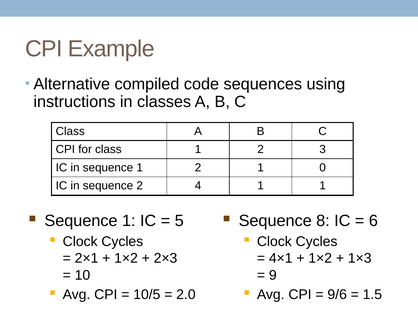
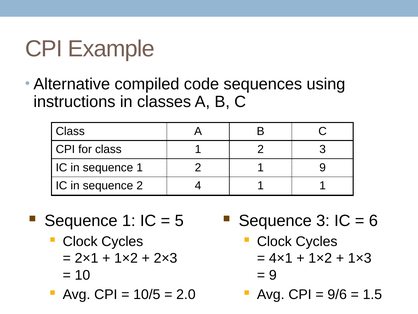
1 0: 0 -> 9 (323, 167)
Sequence 8: 8 -> 3 (323, 221)
